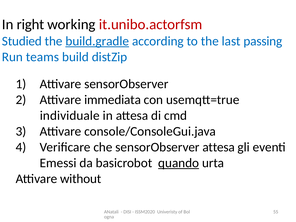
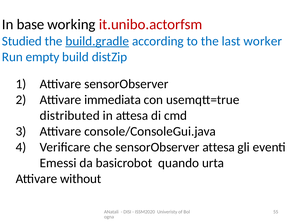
right: right -> base (30, 24)
passing: passing -> worker (263, 41)
teams: teams -> empty (43, 57)
individuale: individuale -> distributed (70, 116)
quando underline: present -> none (179, 163)
